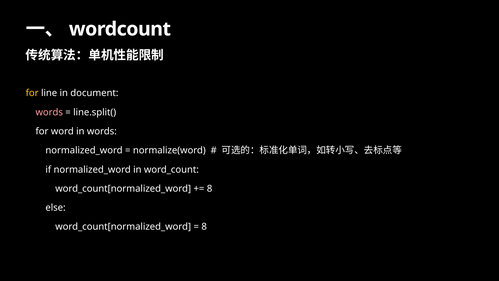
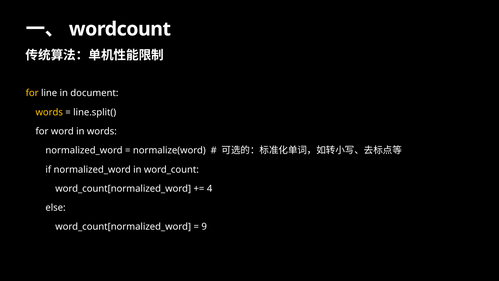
words colour: pink -> yellow (49, 112)
8: 8 -> 4 (210, 188)
8: 8 -> 9 (204, 227)
